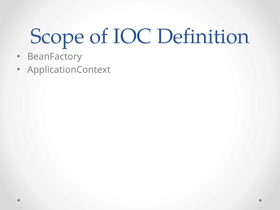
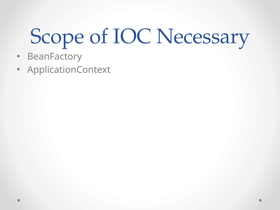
Definition: Definition -> Necessary (203, 36)
